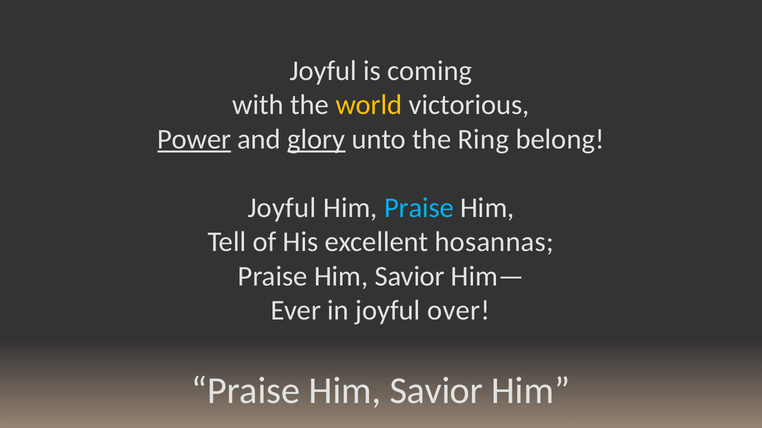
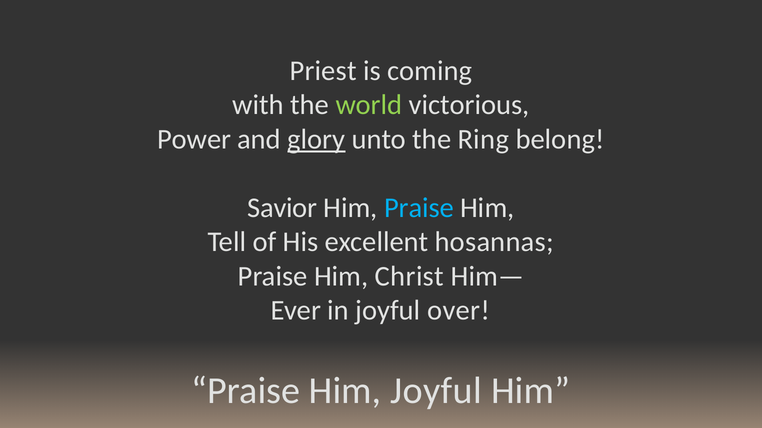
Joyful: Joyful -> Priest (323, 71)
world colour: yellow -> light green (369, 105)
Power underline: present -> none (194, 139)
Joyful: Joyful -> Savior (282, 208)
Savior: Savior -> Christ (409, 277)
Savior: Savior -> Joyful (436, 391)
